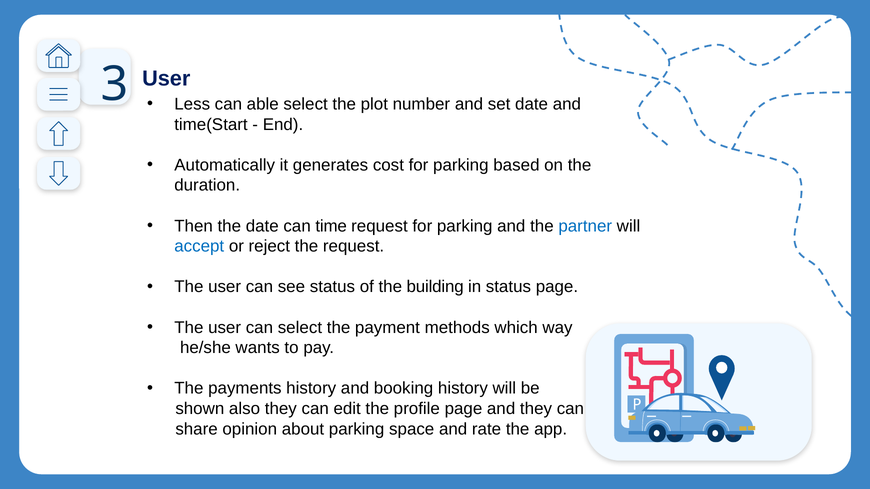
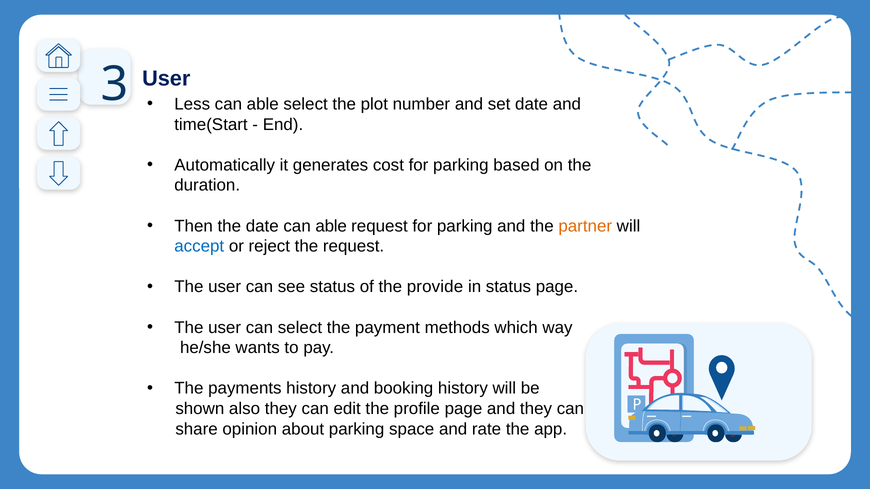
time: time -> able (331, 226)
partner colour: blue -> orange (585, 226)
building: building -> provide (435, 287)
